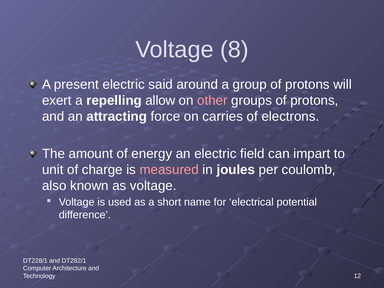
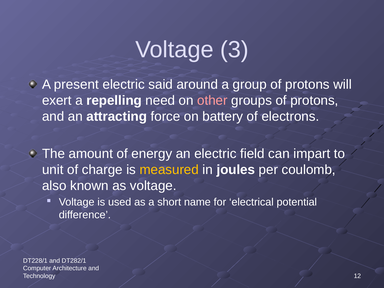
8: 8 -> 3 (234, 50)
allow: allow -> need (160, 100)
carries: carries -> battery (223, 116)
measured colour: pink -> yellow (169, 170)
